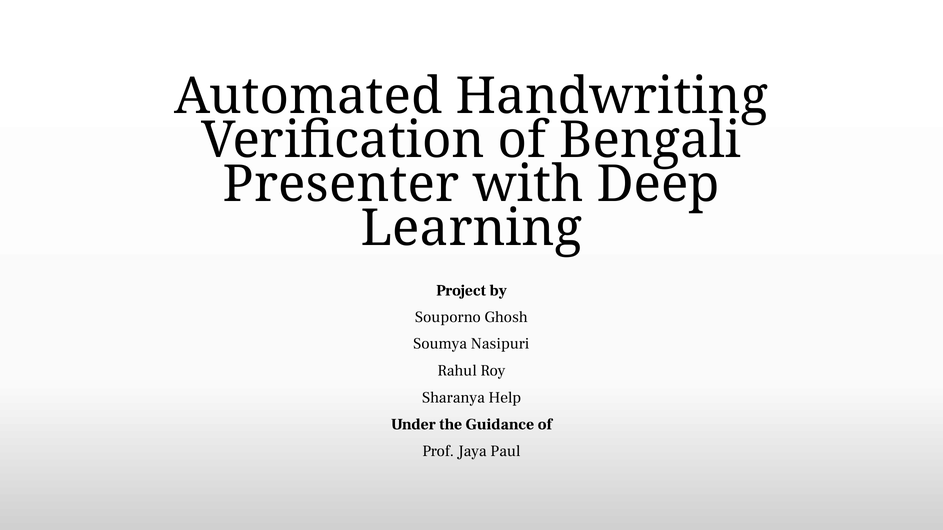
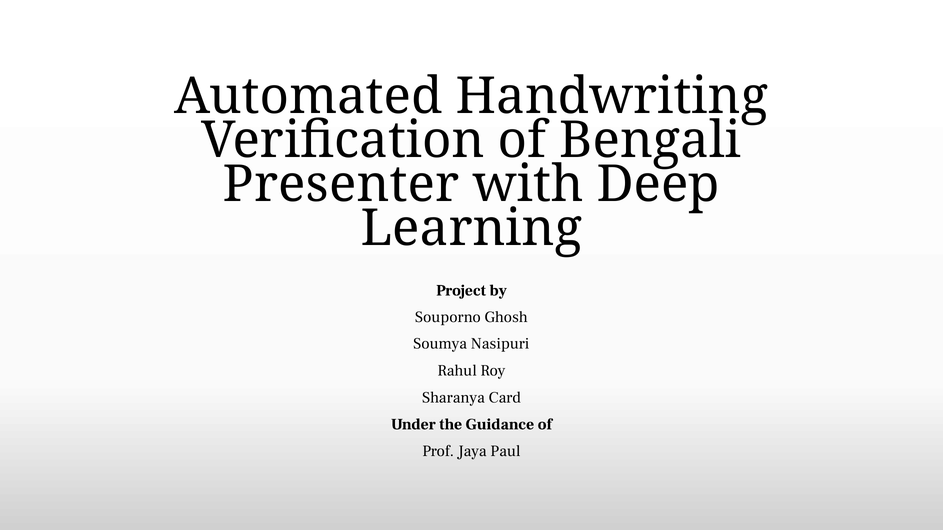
Help: Help -> Card (505, 398)
